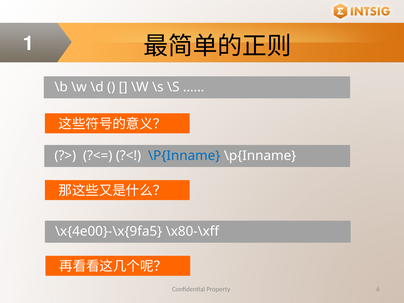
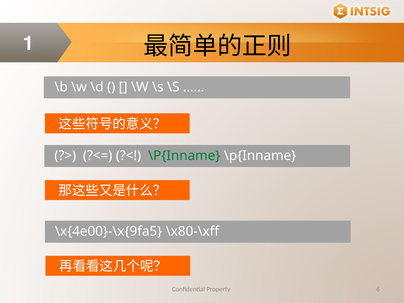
\P{Inname colour: blue -> green (184, 156)
